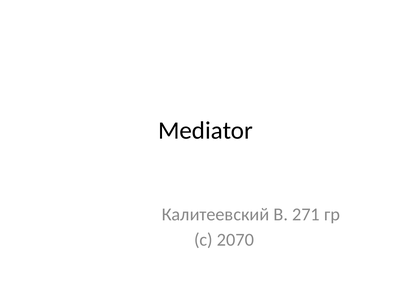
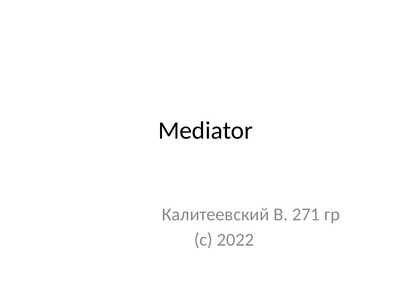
2070: 2070 -> 2022 (235, 240)
